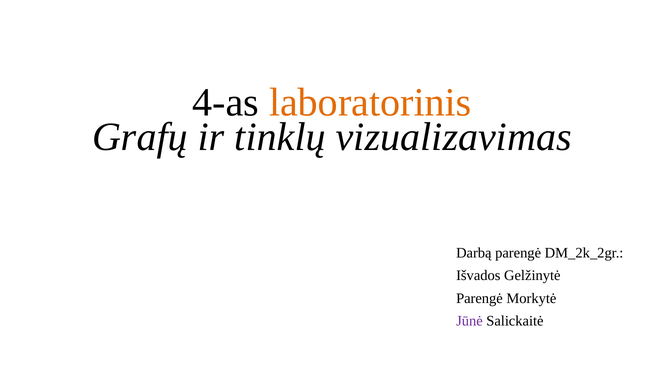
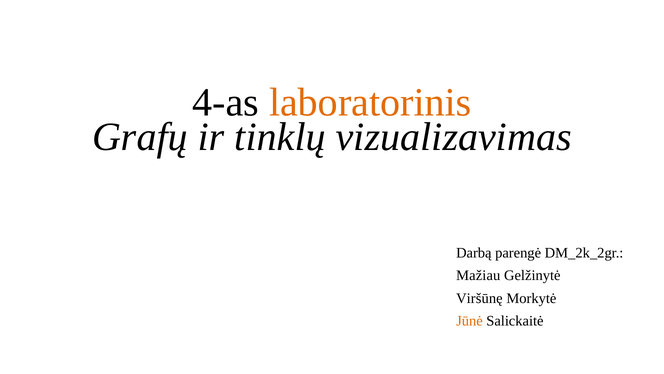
Išvados: Išvados -> Mažiau (478, 275)
Parengė: Parengė -> Viršūnę (479, 298)
Jūnė colour: purple -> orange (469, 320)
